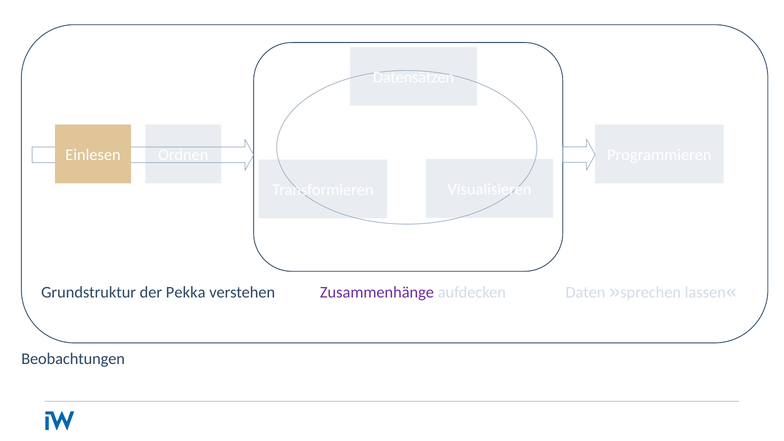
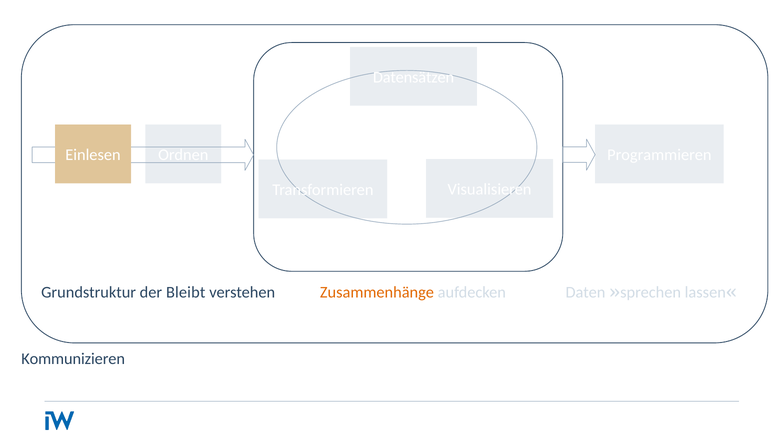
Pekka: Pekka -> Bleibt (186, 292)
Zusammenhänge colour: purple -> orange (377, 292)
Beobachtungen: Beobachtungen -> Kommunizieren (73, 359)
